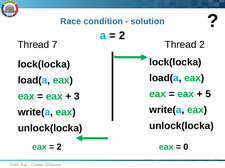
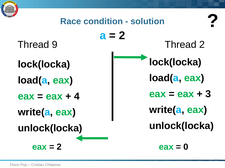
7: 7 -> 9 (55, 45)
5: 5 -> 3 (208, 94)
3: 3 -> 4 (77, 97)
